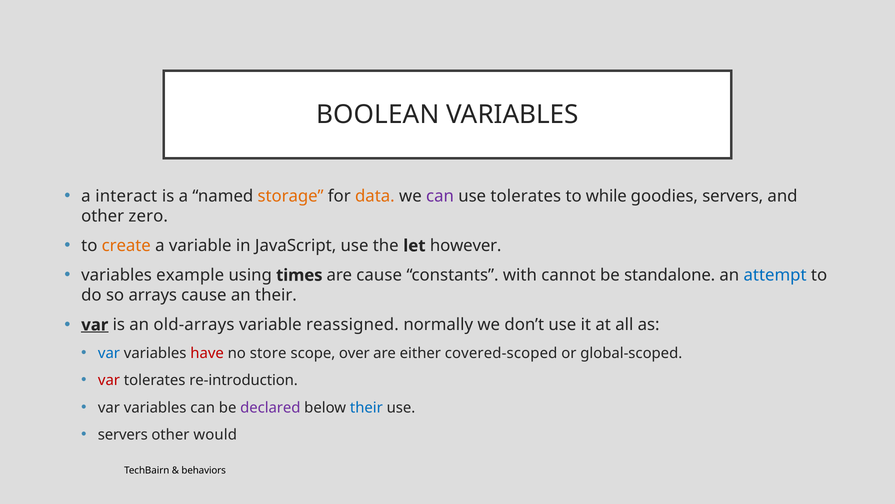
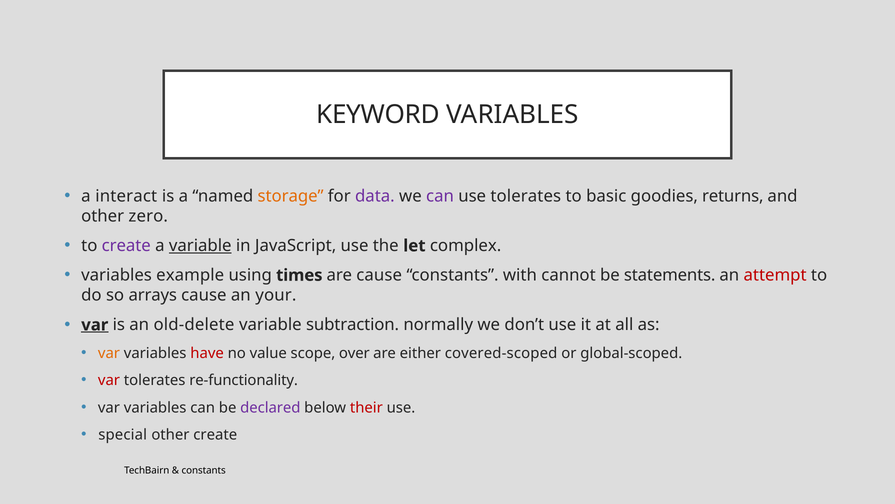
BOOLEAN: BOOLEAN -> KEYWORD (378, 114)
data colour: orange -> purple (375, 196)
while: while -> basic (606, 196)
goodies servers: servers -> returns (733, 196)
create colour: orange -> purple (126, 245)
variable underline: none -> present (200, 245)
however: however -> complex (466, 245)
standalone: standalone -> statements (670, 275)
attempt colour: blue -> red (775, 275)
an their: their -> your (276, 295)
old-arrays: old-arrays -> old-delete (194, 325)
reassigned: reassigned -> subtraction (353, 325)
var colour: blue -> orange (109, 353)
store: store -> value (268, 353)
re-introduction: re-introduction -> re-functionality (244, 380)
their colour: blue -> red (366, 407)
servers: servers -> special (123, 434)
other would: would -> create (215, 434)
behaviors: behaviors -> constants (204, 470)
